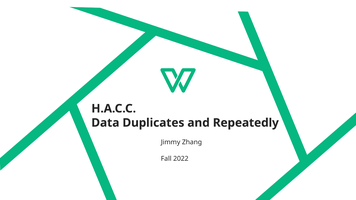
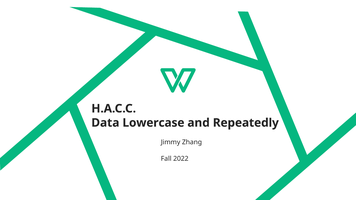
Duplicates: Duplicates -> Lowercase (153, 123)
